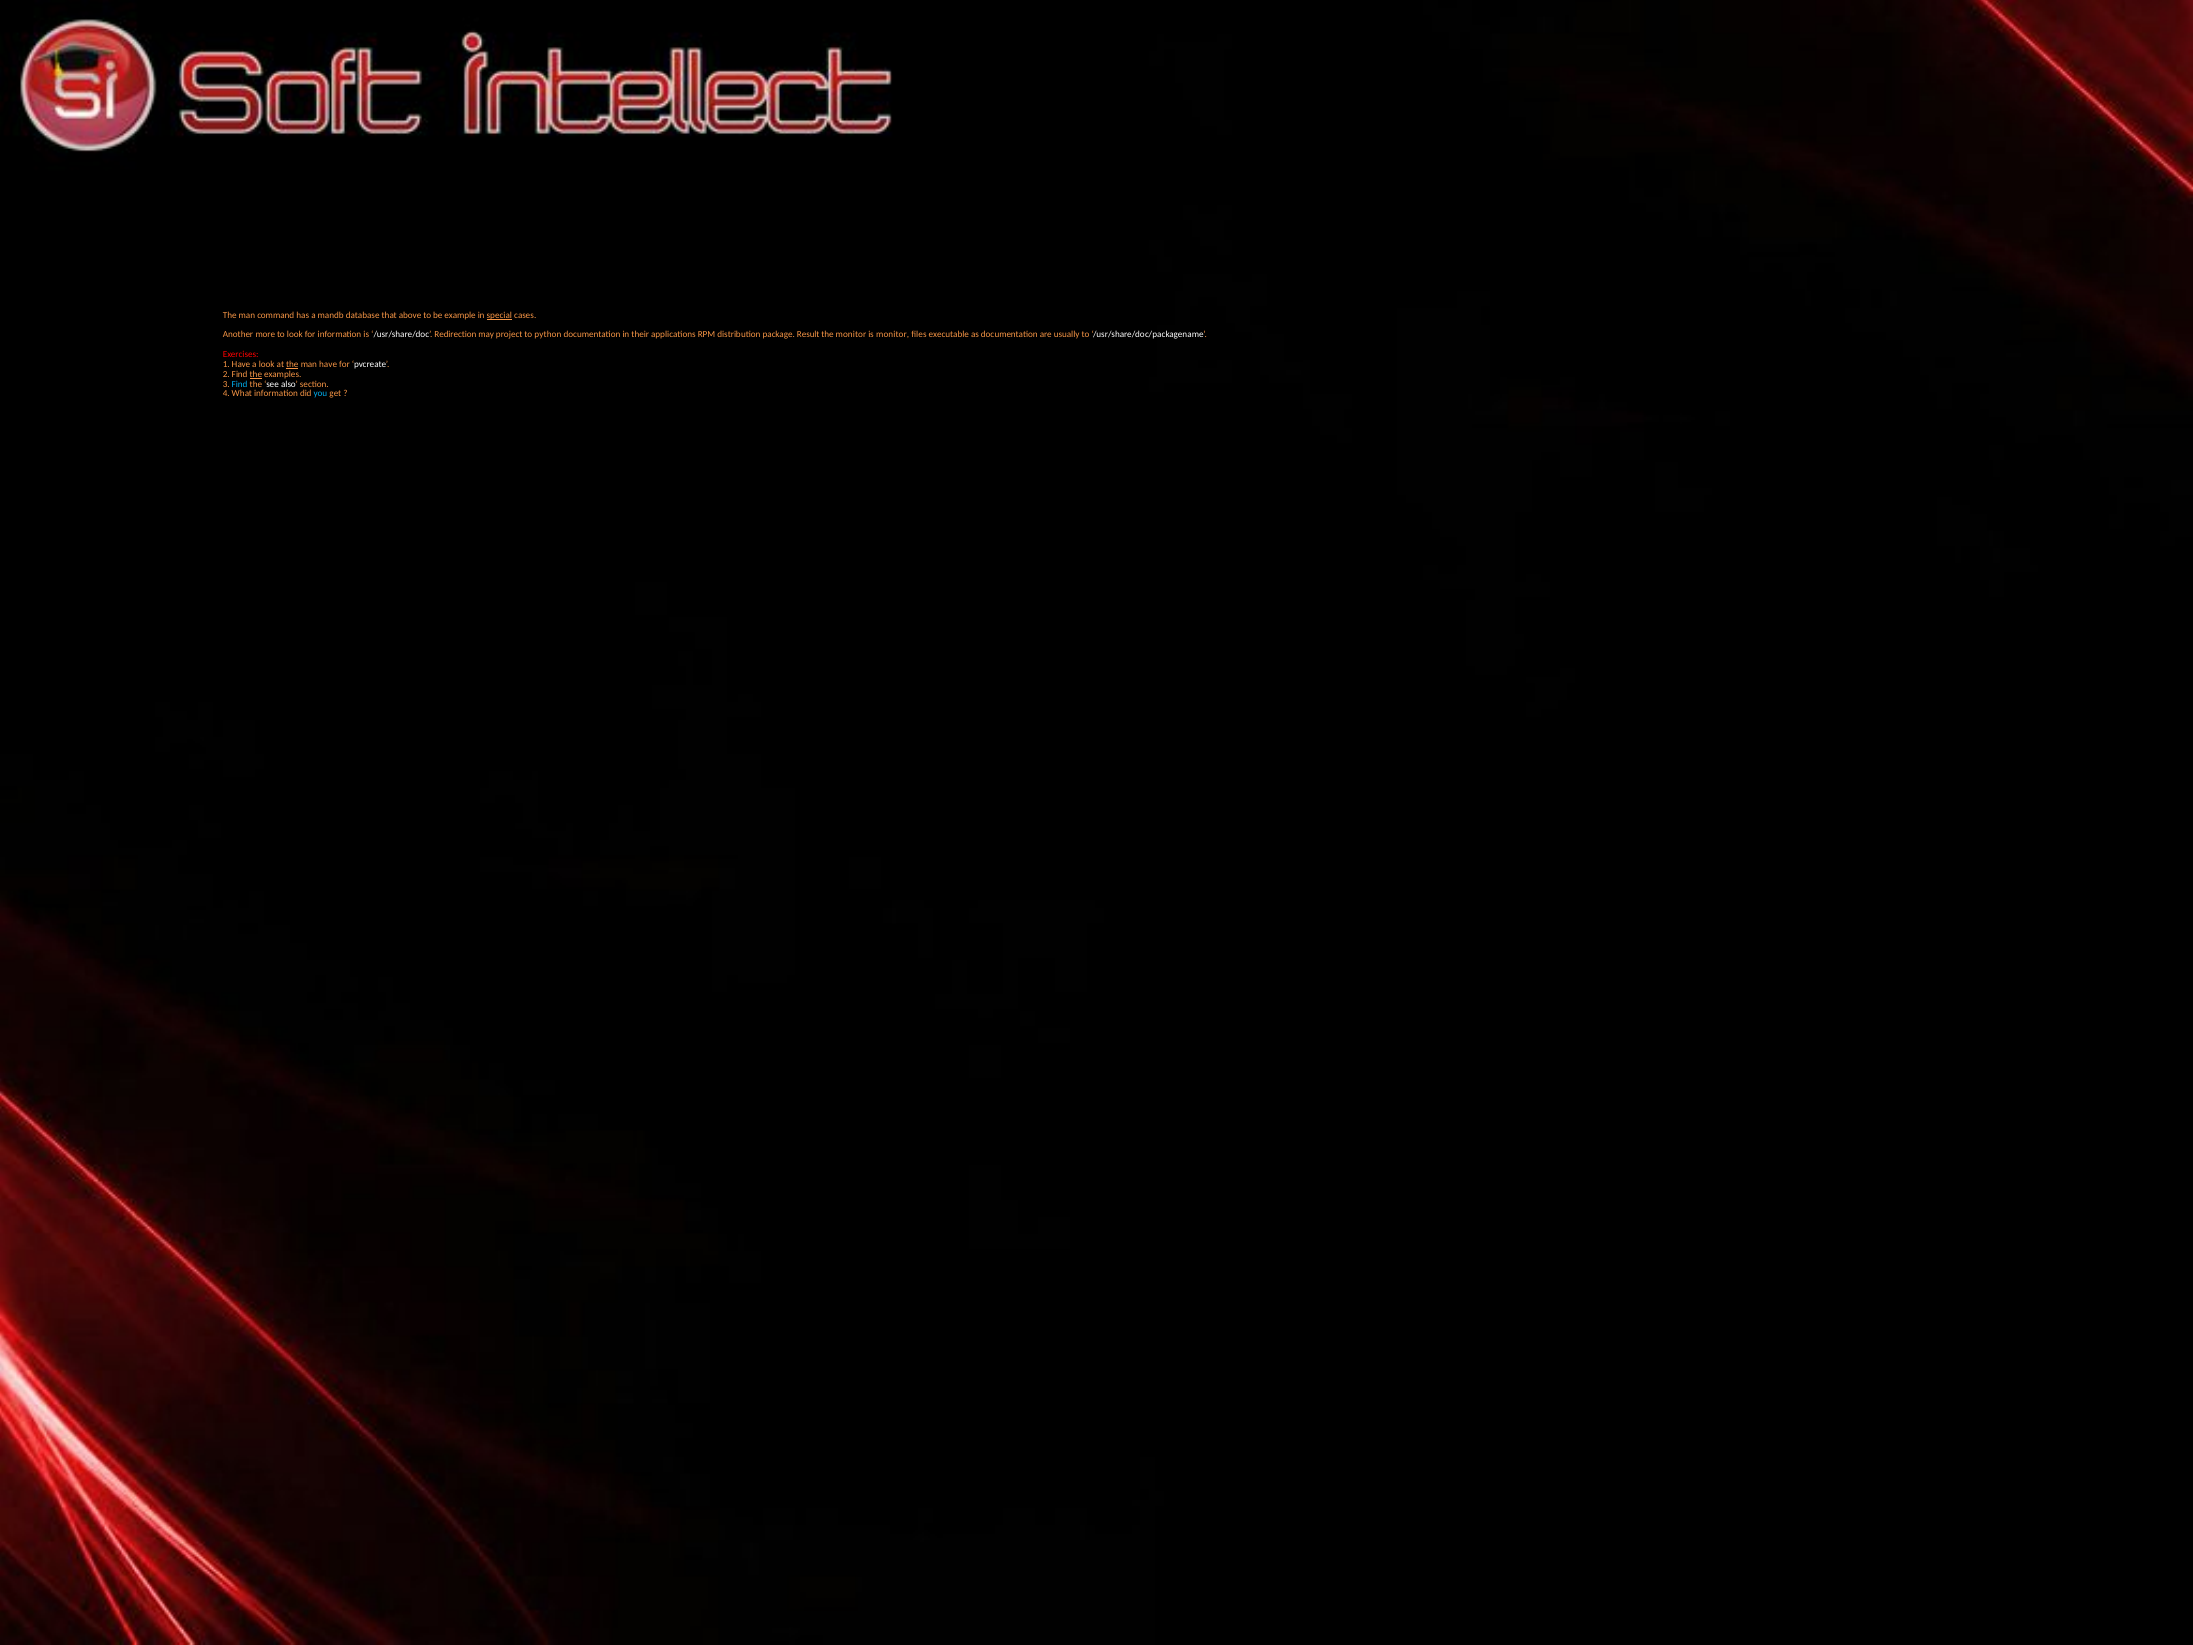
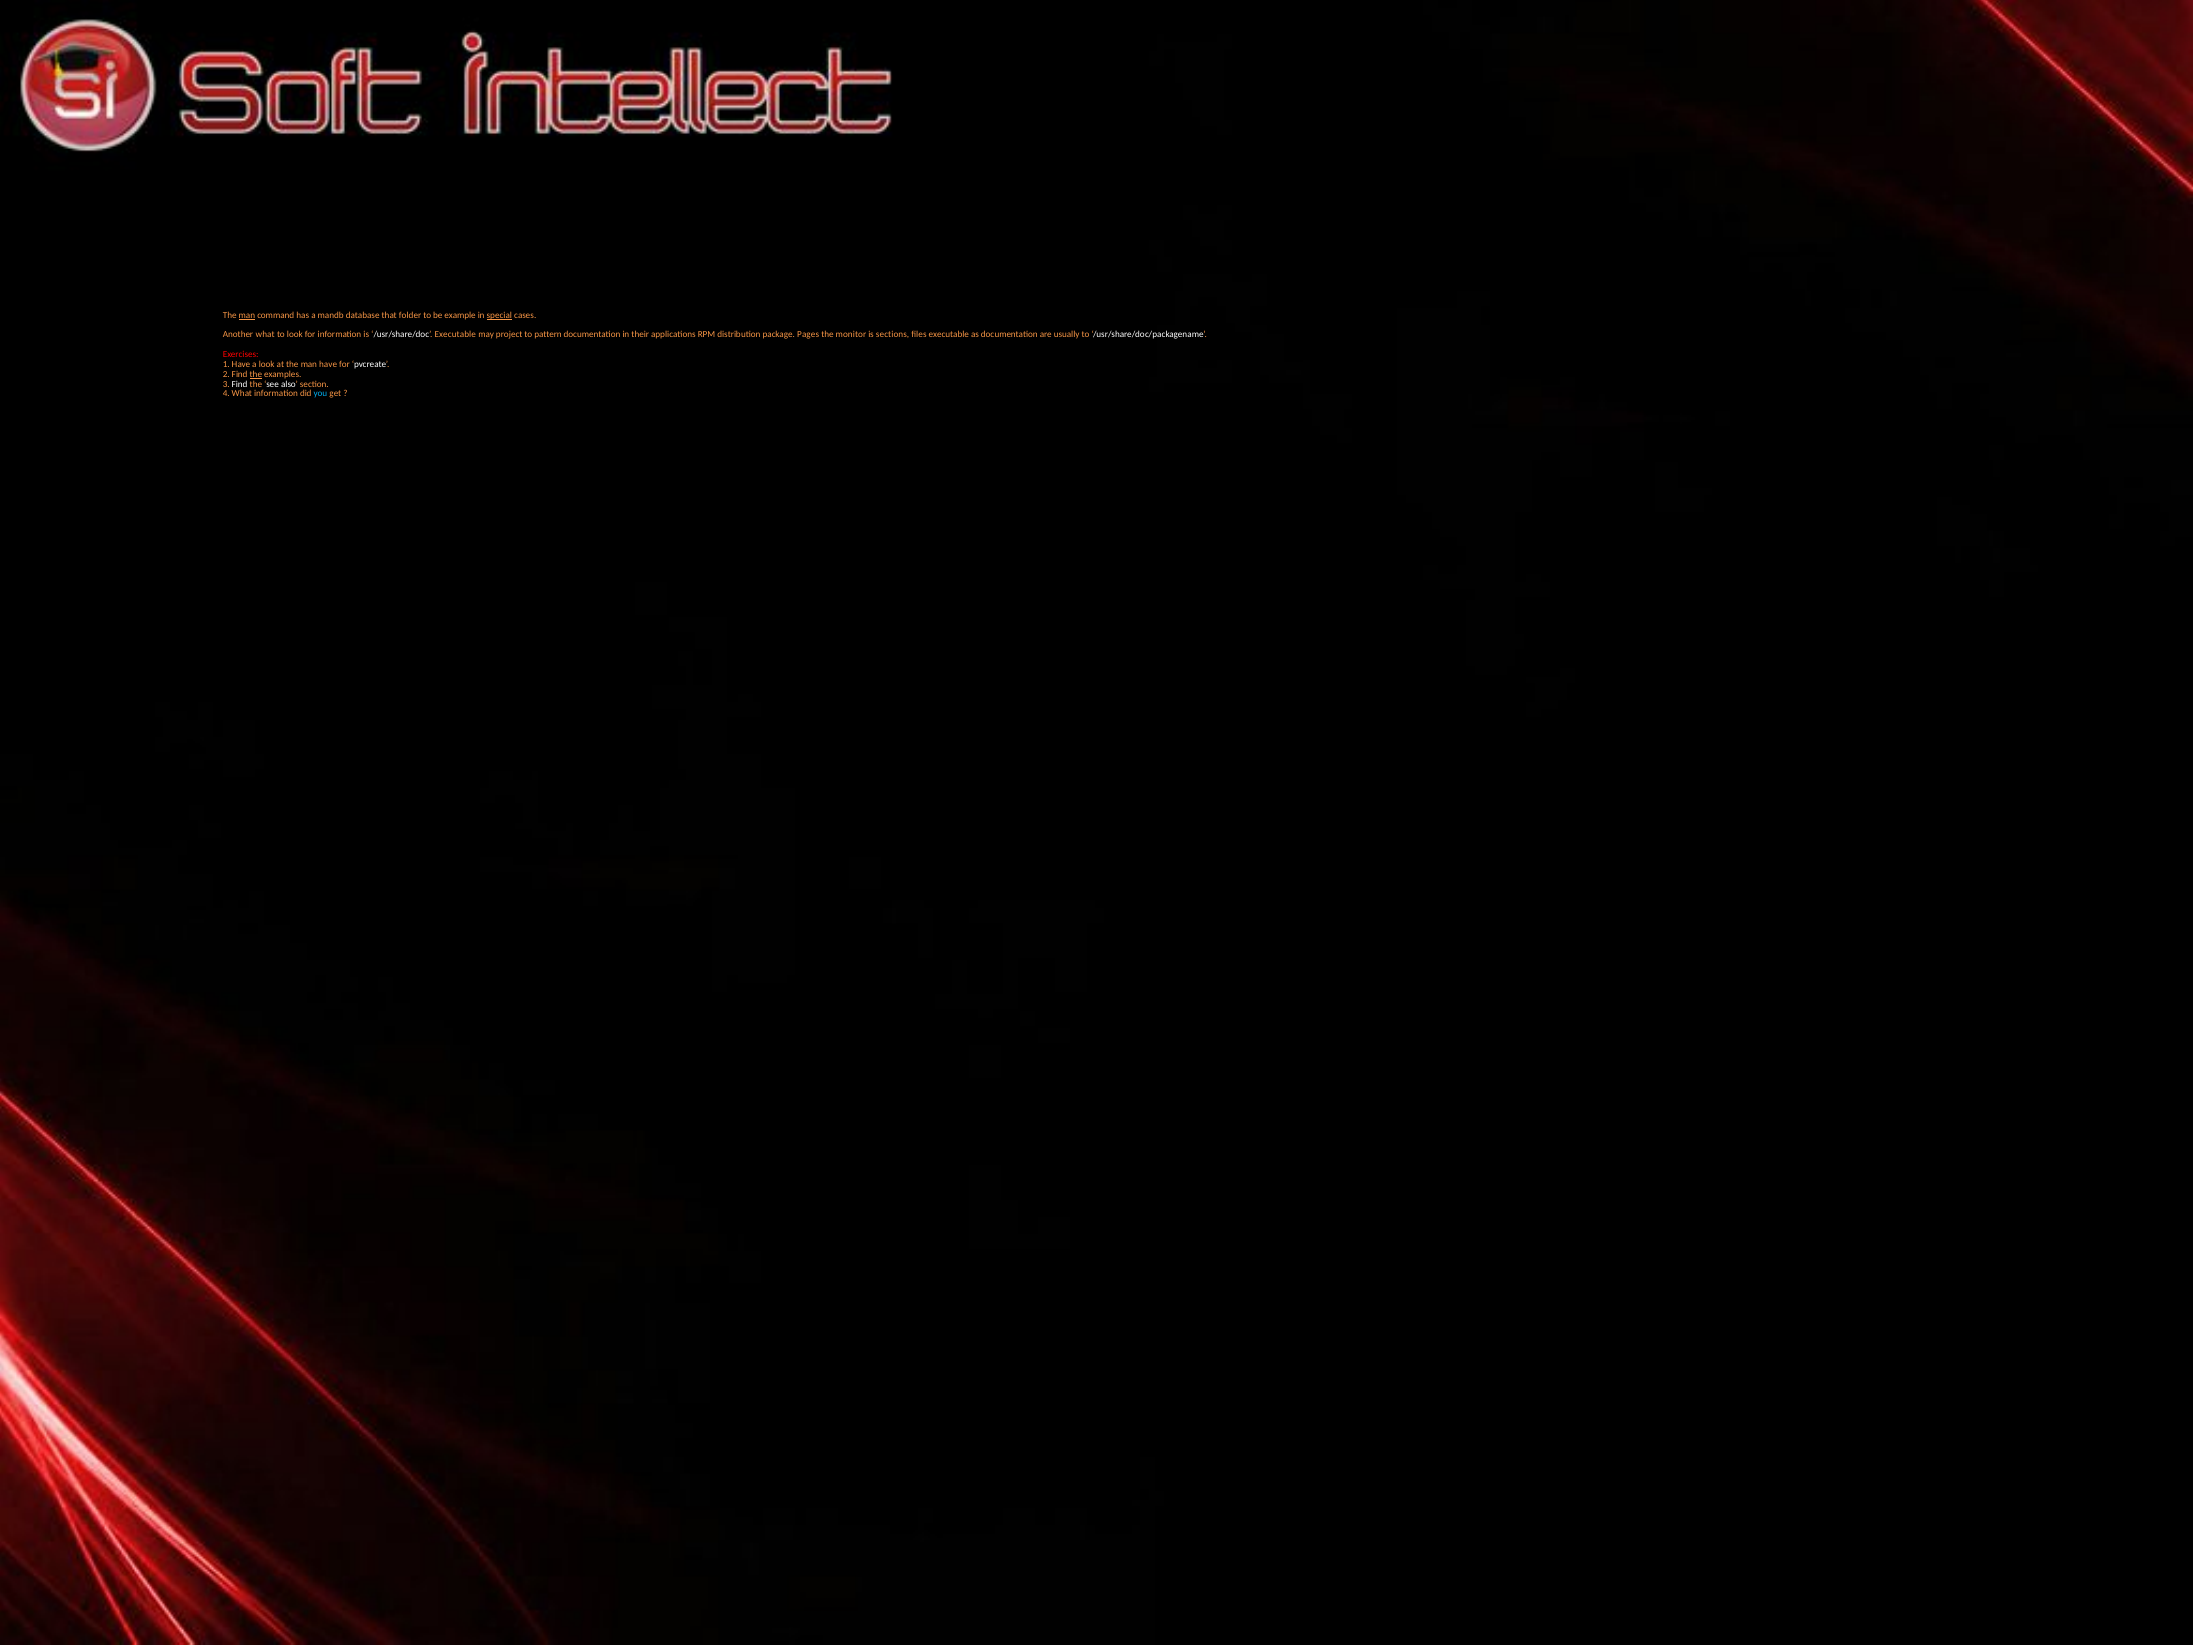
man underline: none -> present (247, 315)
above: above -> folder (410, 315)
Another more: more -> what (265, 335)
/usr/share/doc Redirection: Redirection -> Executable (455, 335)
python: python -> pattern (548, 335)
Result: Result -> Pages (808, 335)
is monitor: monitor -> sections (893, 335)
the underline: present -> none (292, 364)
Find colour: light blue -> white (240, 384)
